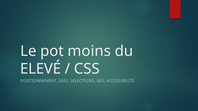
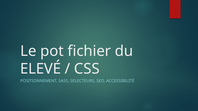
moins: moins -> fichier (89, 51)
